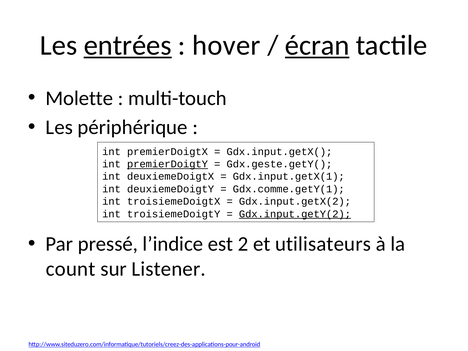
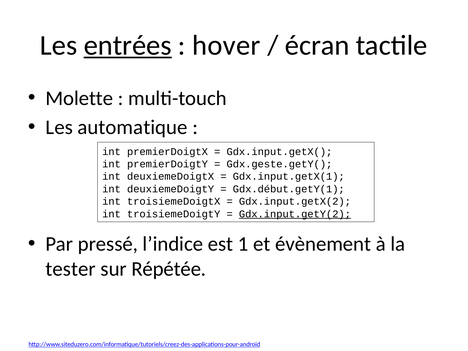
écran underline: present -> none (317, 45)
périphérique: périphérique -> automatique (133, 127)
premierDoigtY underline: present -> none (168, 164)
Gdx.comme.getY(1: Gdx.comme.getY(1 -> Gdx.début.getY(1 (289, 189)
2: 2 -> 1 (243, 244)
utilisateurs: utilisateurs -> évènement (323, 244)
count: count -> tester (71, 269)
Listener: Listener -> Répétée (169, 269)
